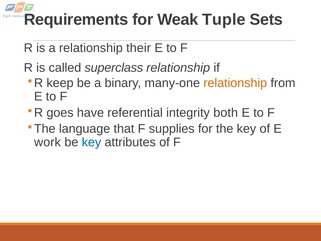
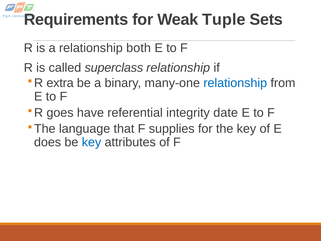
their: their -> both (139, 48)
keep: keep -> extra (60, 83)
relationship colour: orange -> blue (235, 83)
both: both -> date (226, 113)
work: work -> does (48, 142)
